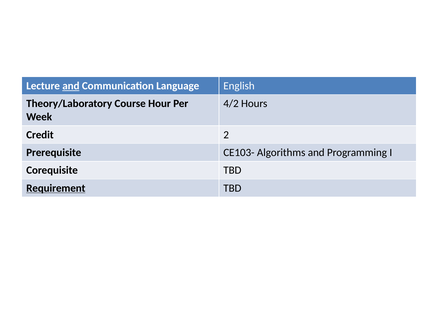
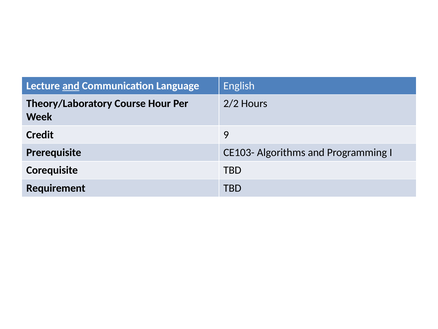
4/2: 4/2 -> 2/2 (231, 103)
2: 2 -> 9 (226, 135)
Requirement underline: present -> none (56, 188)
